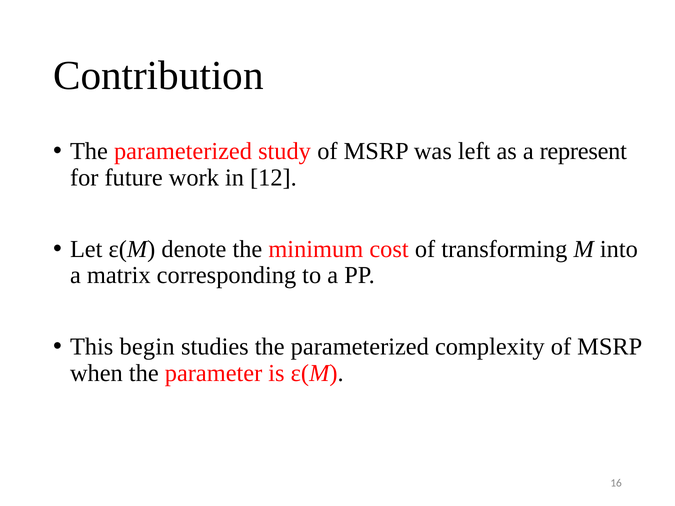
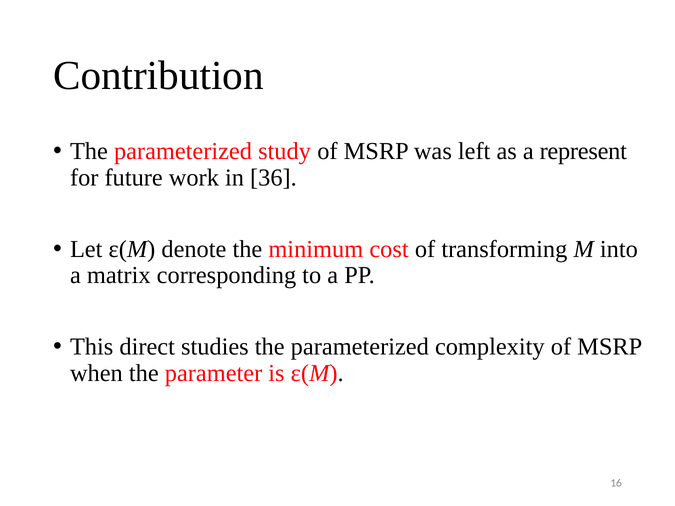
12: 12 -> 36 (273, 178)
begin: begin -> direct (147, 347)
